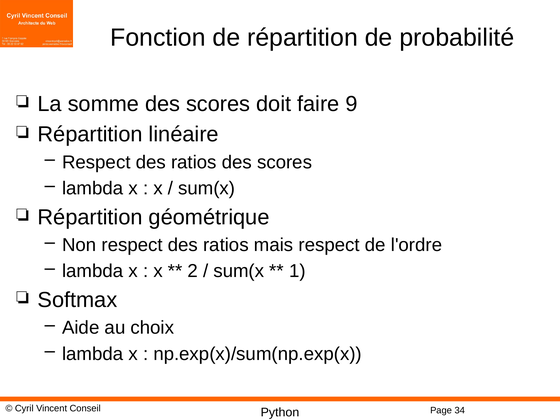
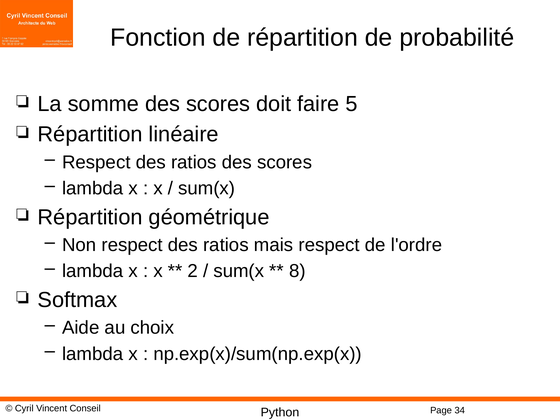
9: 9 -> 5 (351, 104)
1: 1 -> 8 (297, 271)
